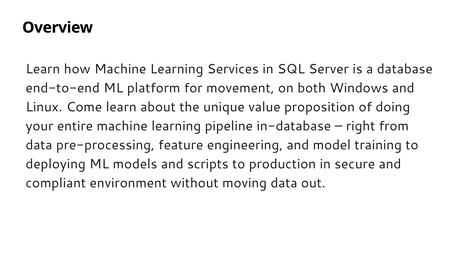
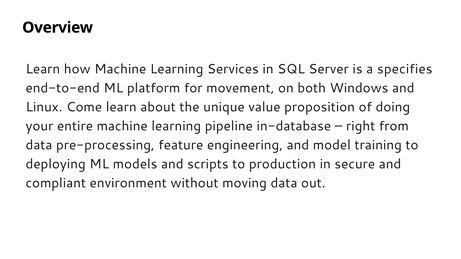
database: database -> specifies (405, 69)
